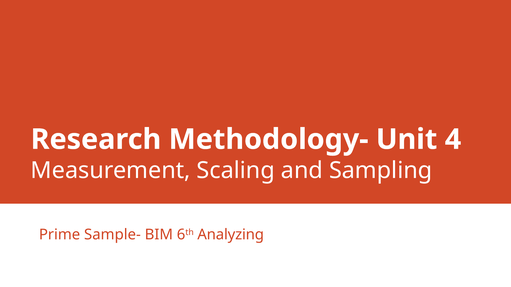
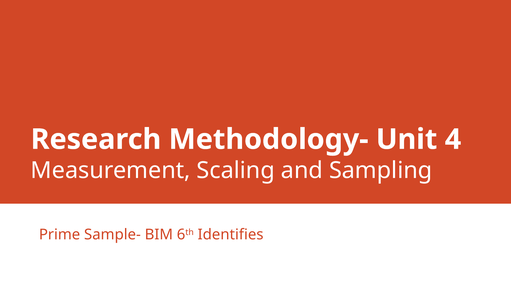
Analyzing: Analyzing -> Identifies (231, 235)
